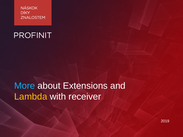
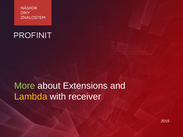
More colour: light blue -> light green (25, 86)
